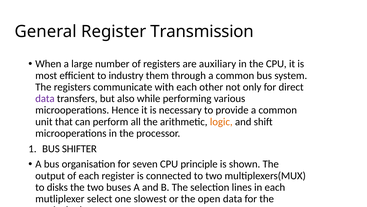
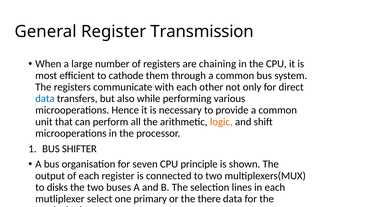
auxiliary: auxiliary -> chaining (218, 64)
industry: industry -> cathode (126, 75)
data colour: purple -> blue (45, 98)
slowest: slowest -> primary (150, 198)
open: open -> there (209, 198)
